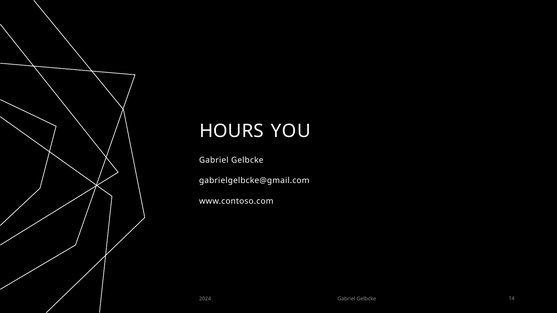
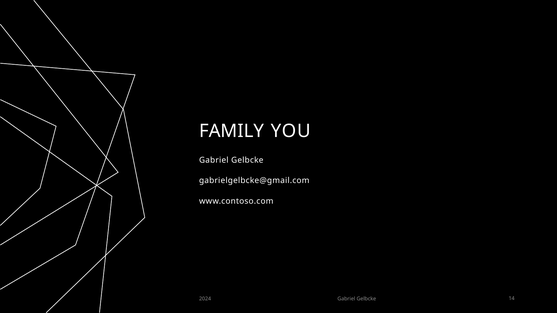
HOURS: HOURS -> FAMILY (232, 131)
